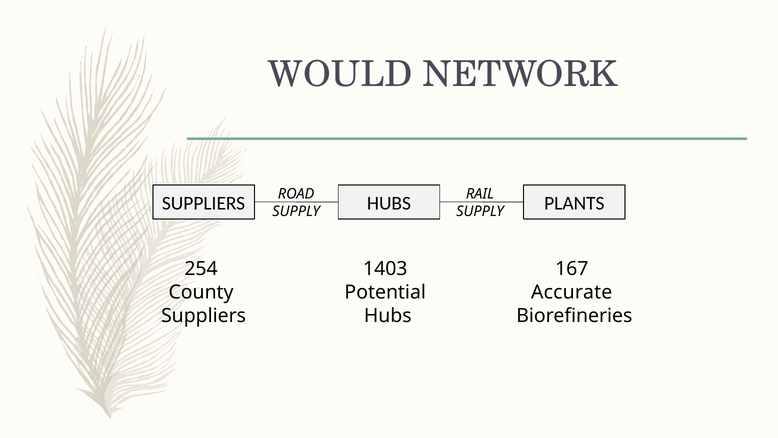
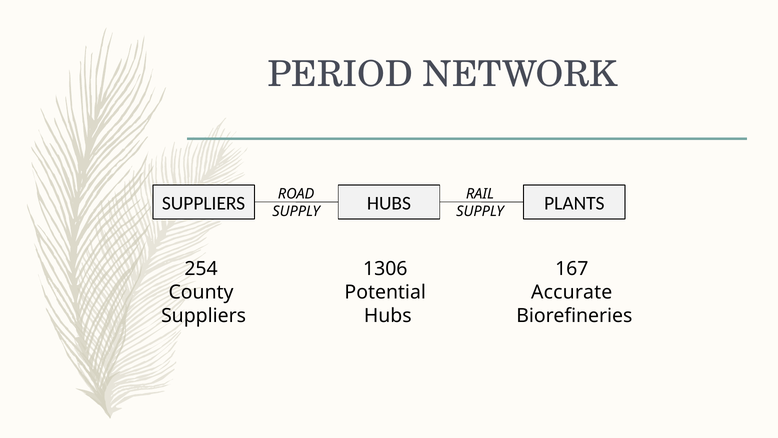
WOULD: WOULD -> PERIOD (340, 74)
1403: 1403 -> 1306 (385, 269)
